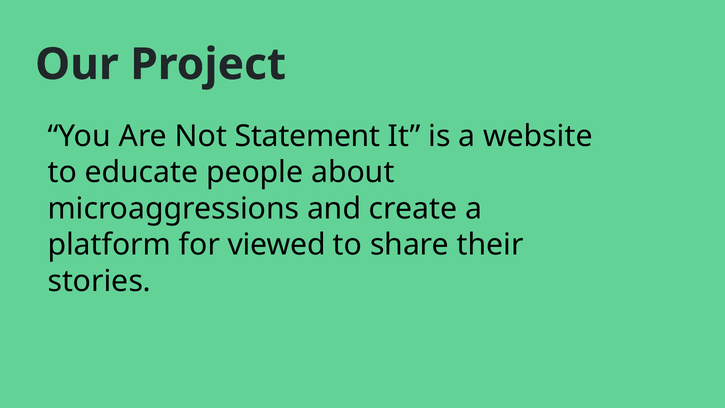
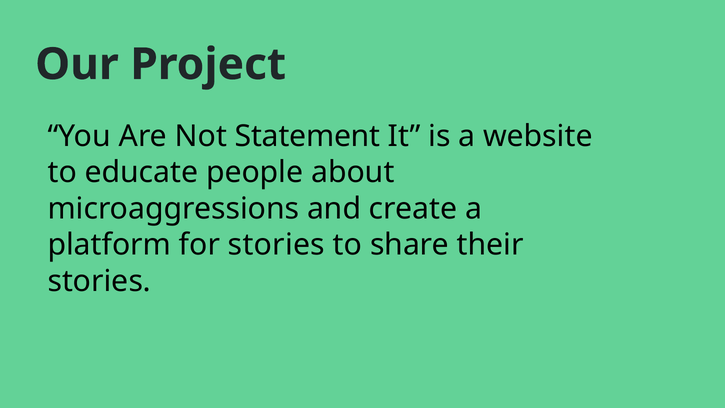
for viewed: viewed -> stories (276, 245)
